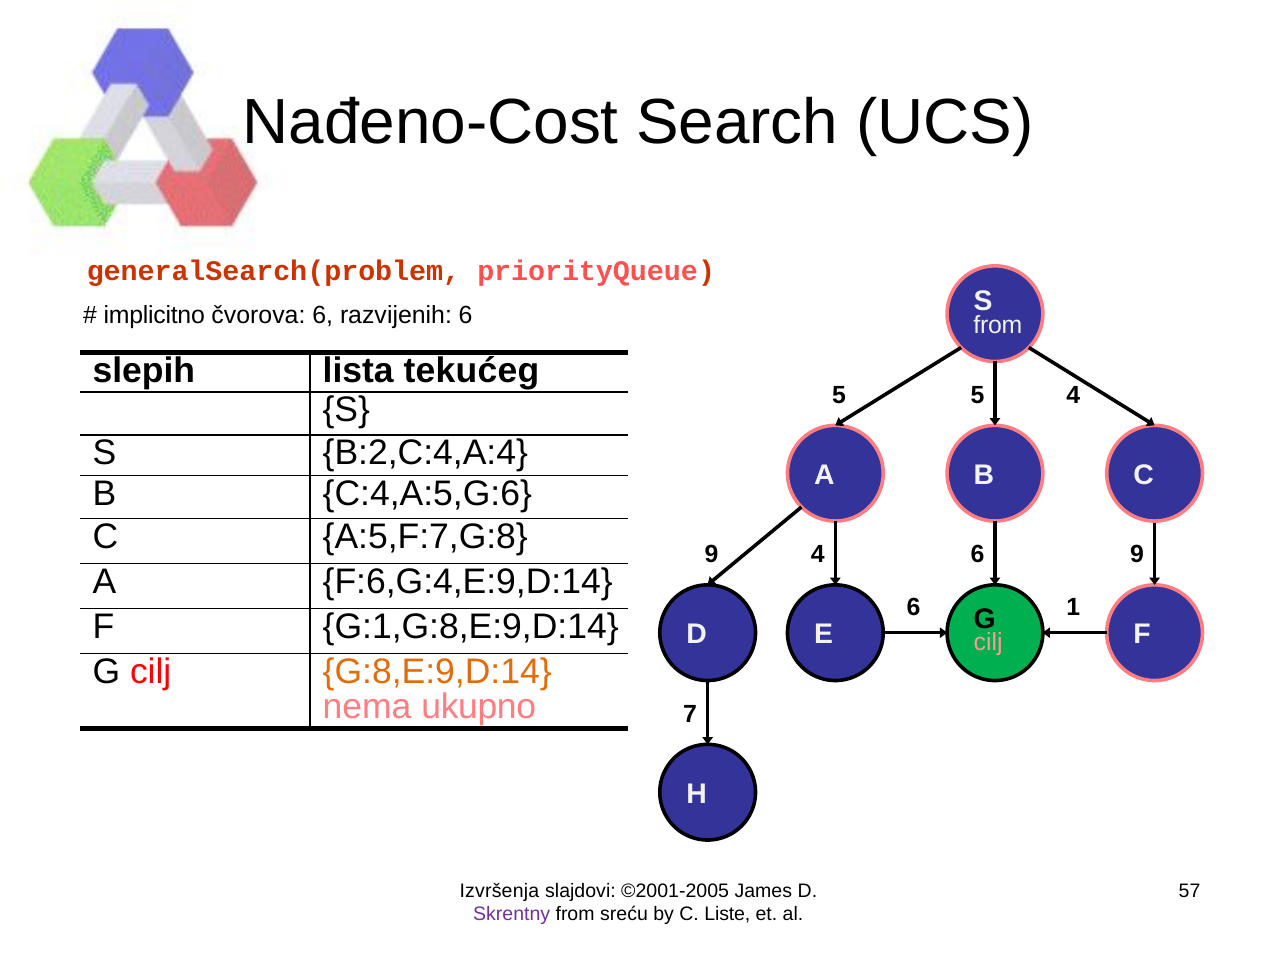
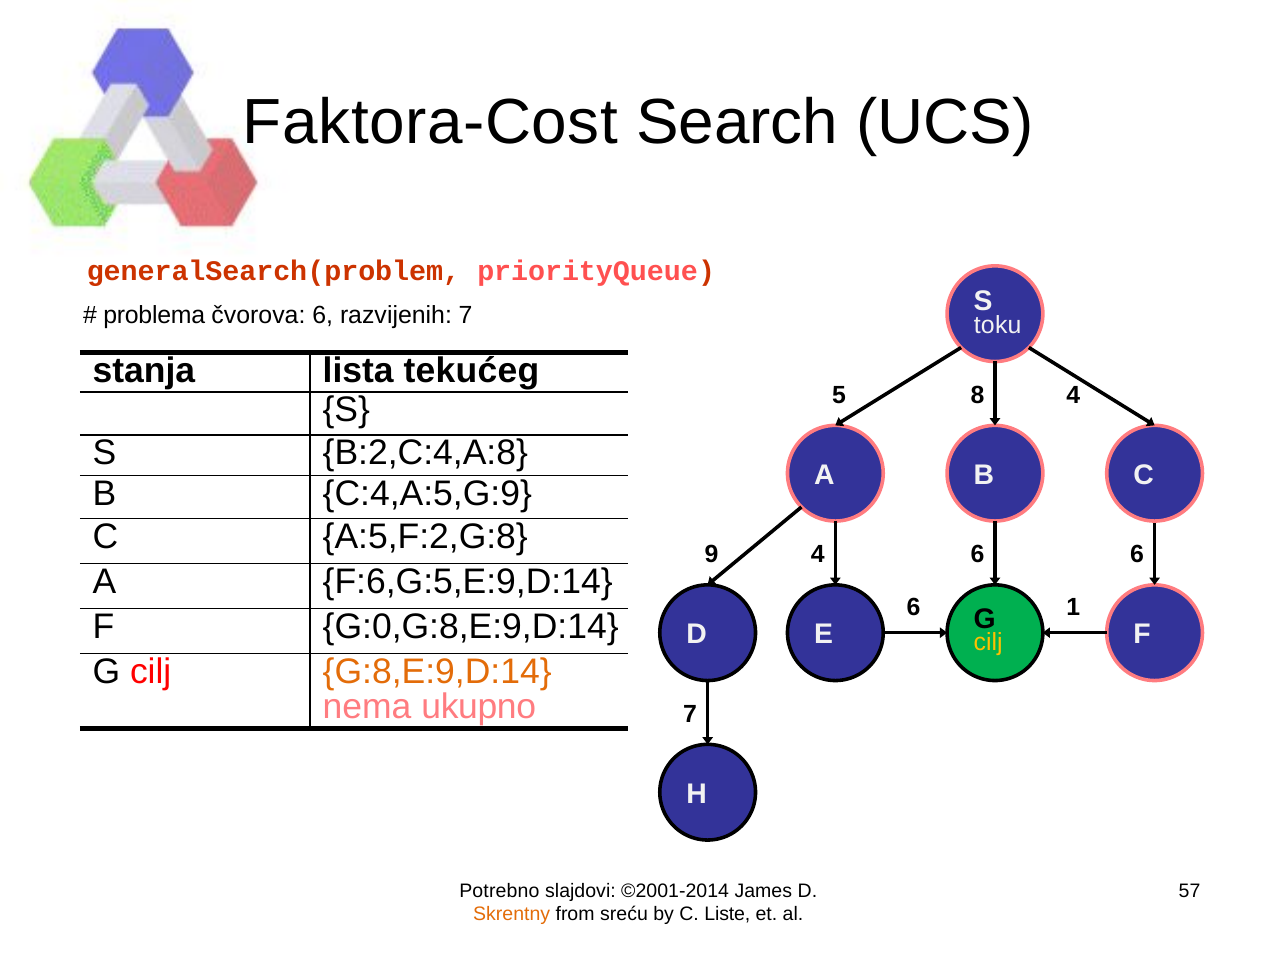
Nađeno-Cost: Nađeno-Cost -> Faktora-Cost (430, 123)
implicitno: implicitno -> problema (154, 315)
razvijenih 6: 6 -> 7 (466, 315)
from: from -> toku (998, 325)
slepih: slepih -> stanja (144, 371)
5 5: 5 -> 8 (977, 395)
B:2,C:4,A:4: B:2,C:4,A:4 -> B:2,C:4,A:8 (425, 454)
C:4,A:5,G:6: C:4,A:5,G:6 -> C:4,A:5,G:9 (427, 494)
A:5,F:7,G:8: A:5,F:7,G:8 -> A:5,F:2,G:8 (425, 537)
6 9: 9 -> 6 (1137, 555)
F:6,G:4,E:9,D:14: F:6,G:4,E:9,D:14 -> F:6,G:5,E:9,D:14 (468, 582)
G:1,G:8,E:9,D:14: G:1,G:8,E:9,D:14 -> G:0,G:8,E:9,D:14 (471, 627)
cilj colour: pink -> yellow (988, 643)
Izvršenja: Izvršenja -> Potrebno (499, 892)
©2001-2005: ©2001-2005 -> ©2001-2014 (675, 892)
Skrentny colour: purple -> orange (512, 915)
